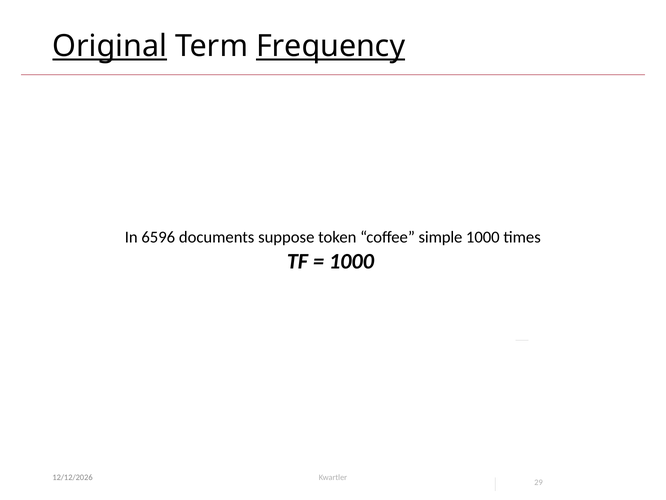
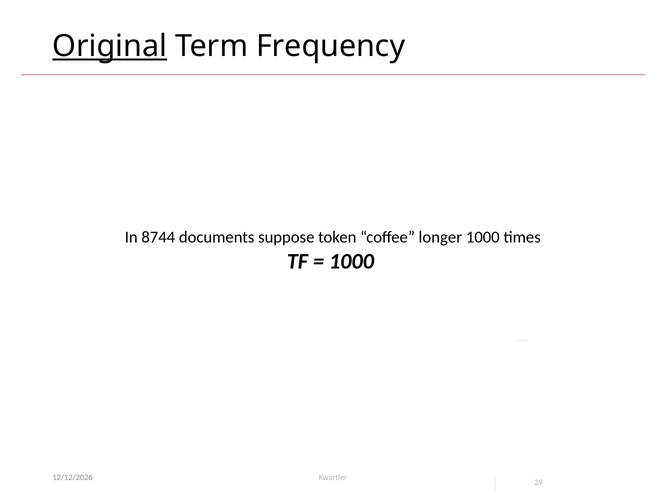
Frequency underline: present -> none (331, 46)
6596: 6596 -> 8744 (158, 237)
simple: simple -> longer (440, 237)
